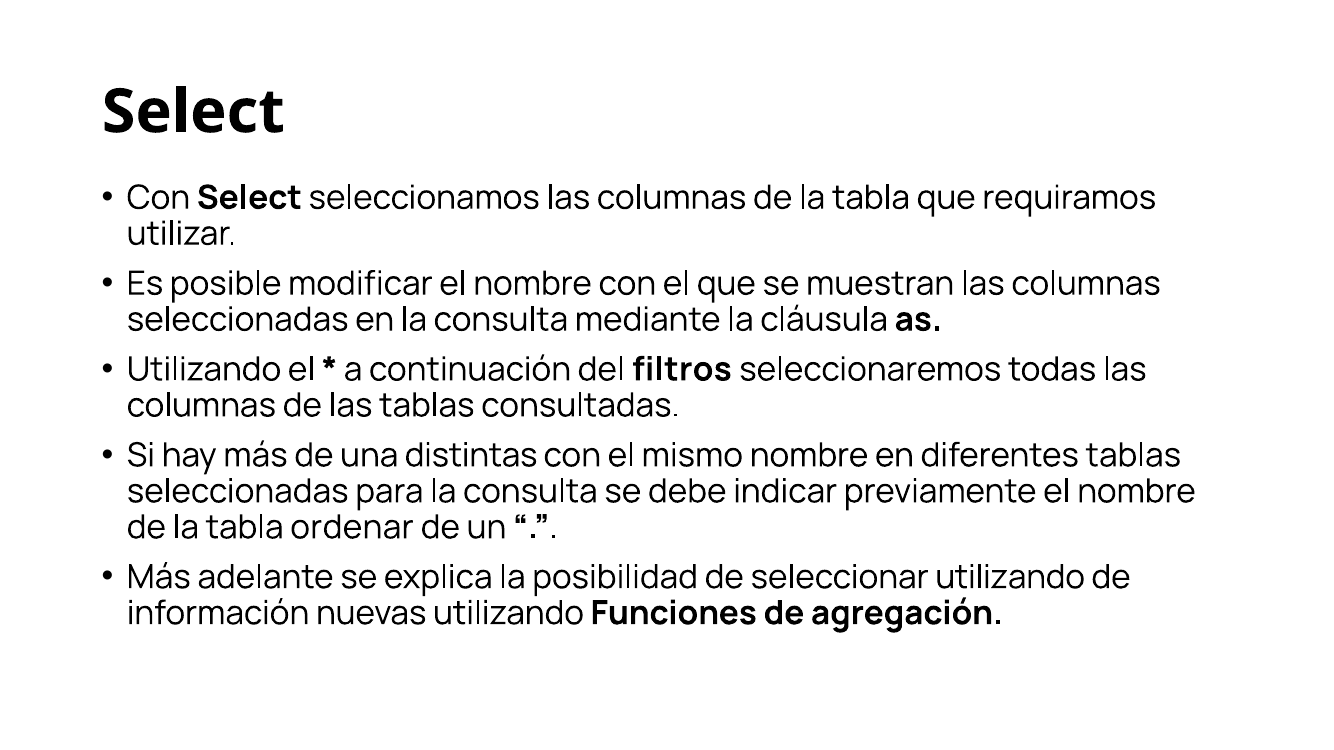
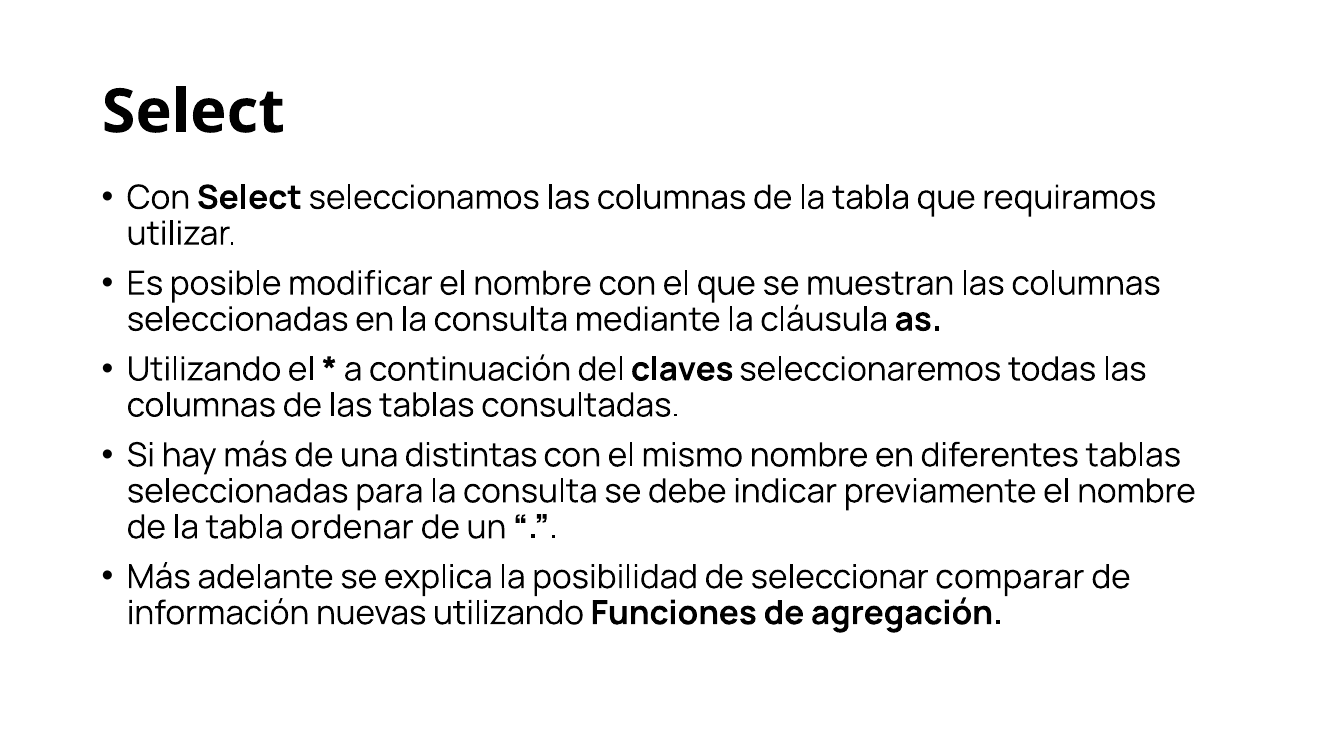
filtros: filtros -> claves (682, 370)
seleccionar utilizando: utilizando -> comparar (1010, 577)
